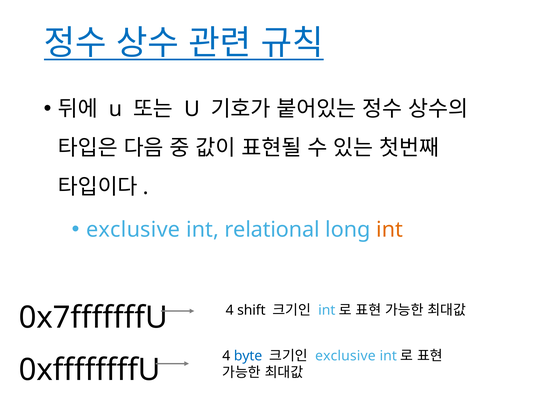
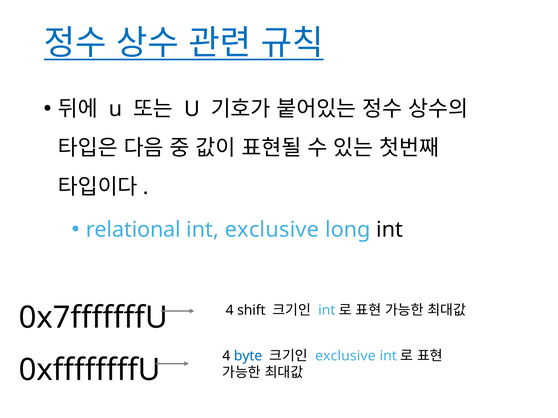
exclusive: exclusive -> relational (133, 230)
int relational: relational -> exclusive (272, 230)
int colour: orange -> black (390, 230)
